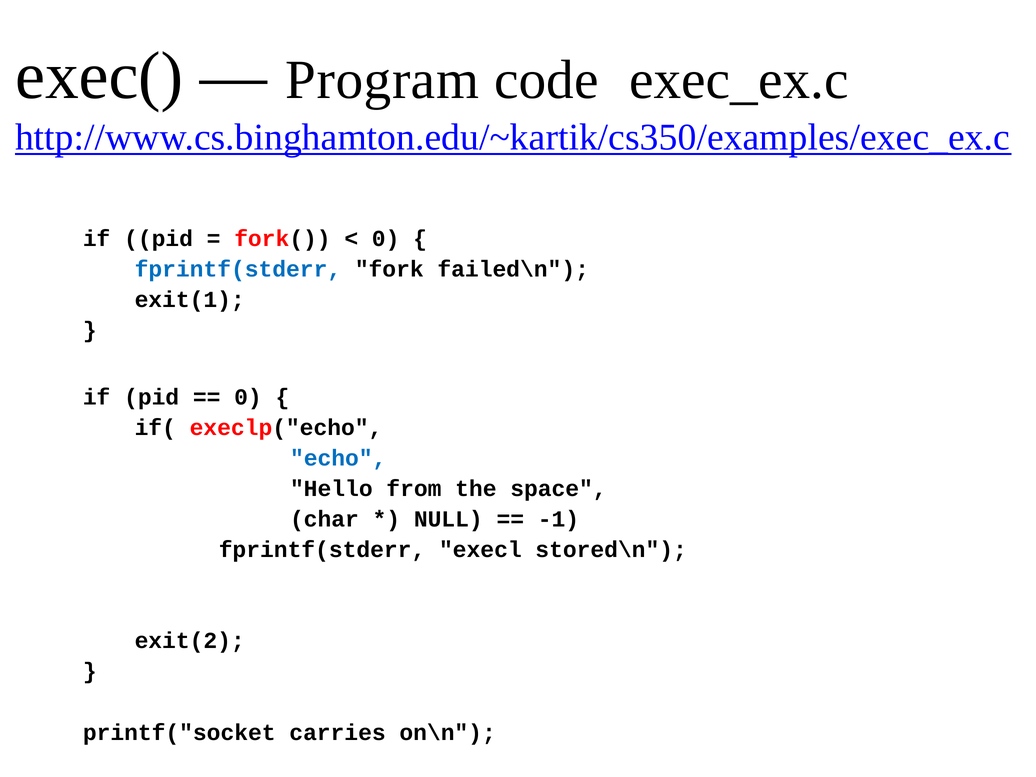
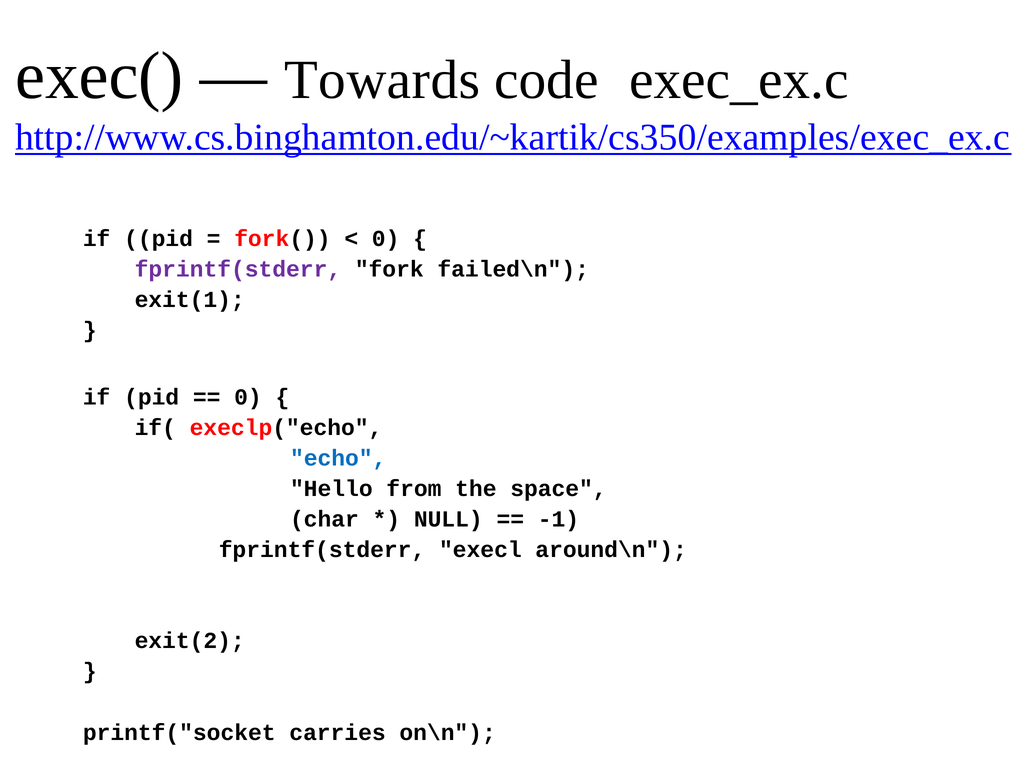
Program: Program -> Towards (382, 80)
fprintf(stderr colour: blue -> purple (238, 269)
stored\n: stored\n -> around\n (611, 550)
